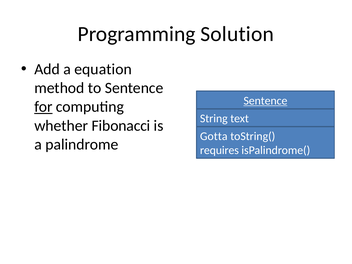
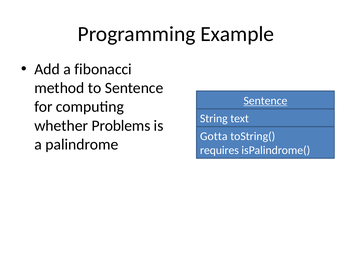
Solution: Solution -> Example (237, 34)
equation: equation -> fibonacci (103, 69)
for underline: present -> none (43, 107)
Fibonacci: Fibonacci -> Problems (121, 126)
